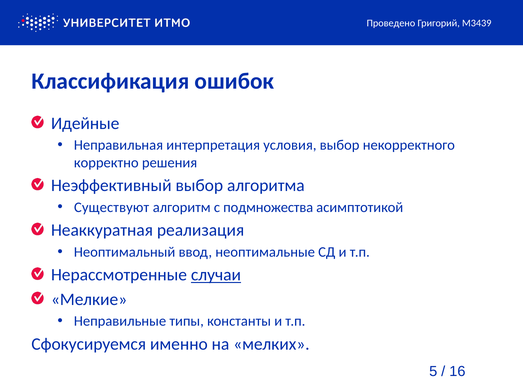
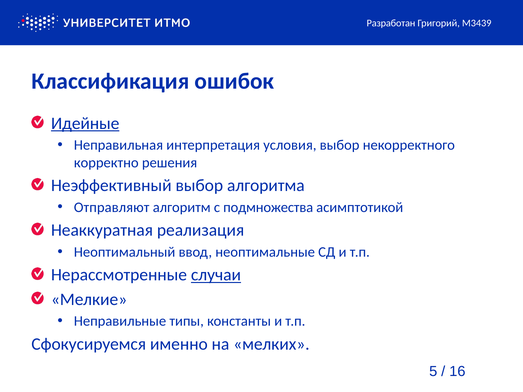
Проведено: Проведено -> Разработан (391, 23)
Идейные underline: none -> present (85, 123)
Существуют: Существуют -> Отправляют (112, 207)
